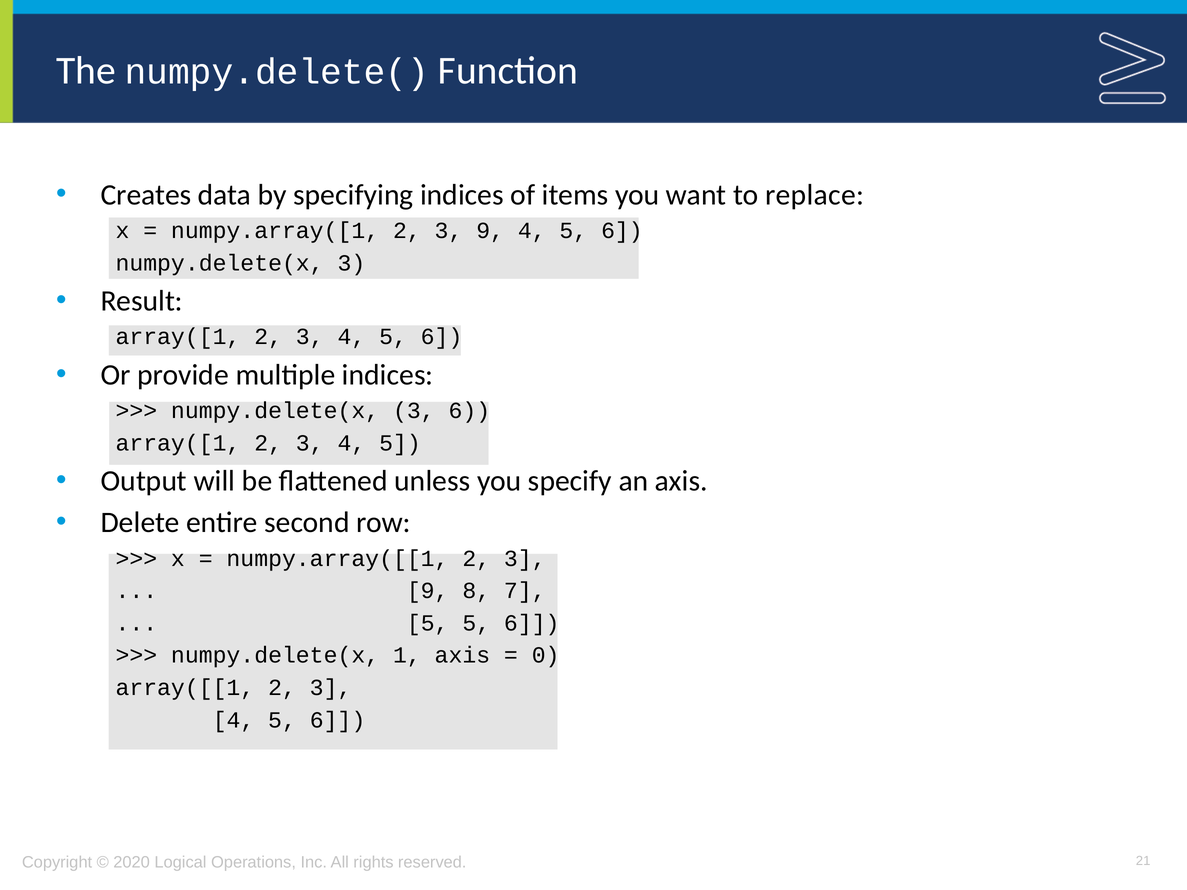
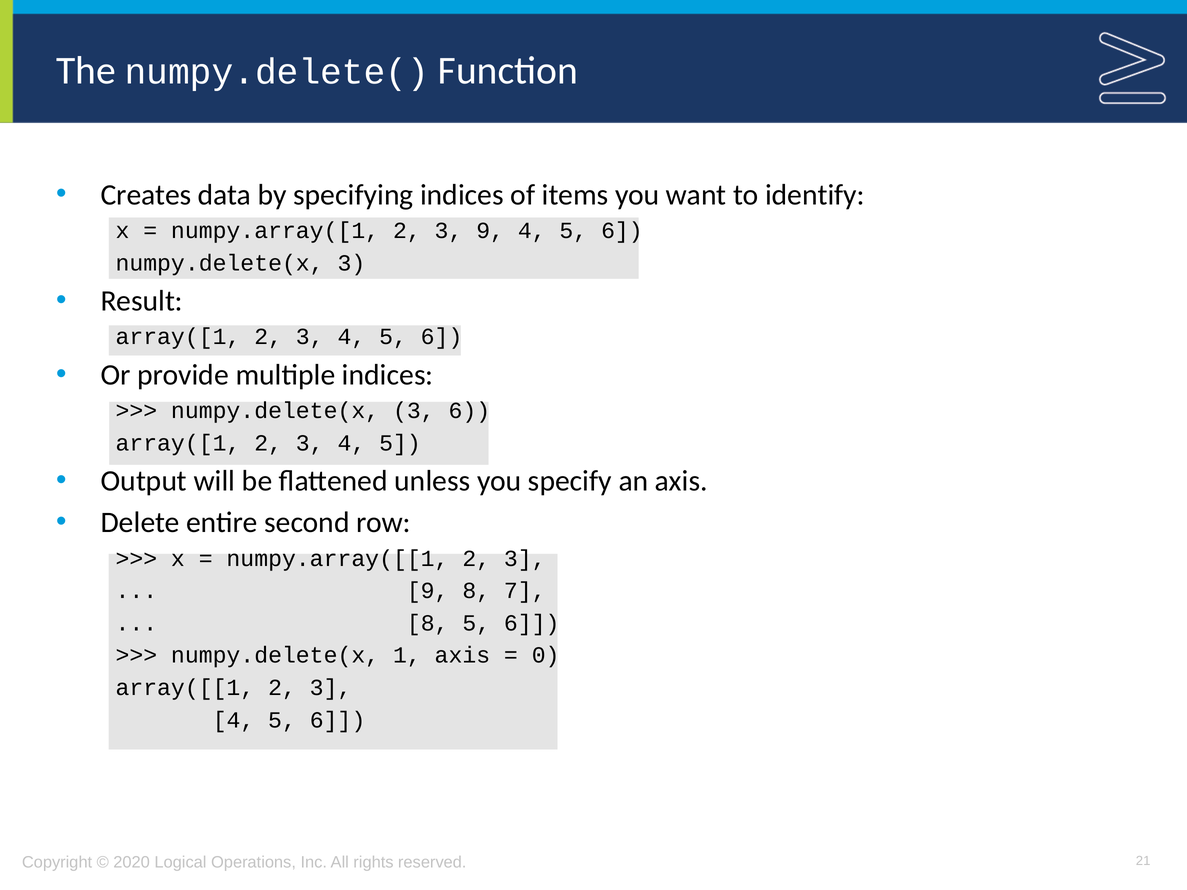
replace: replace -> identify (815, 195)
5: 5 -> 8 (428, 623)
